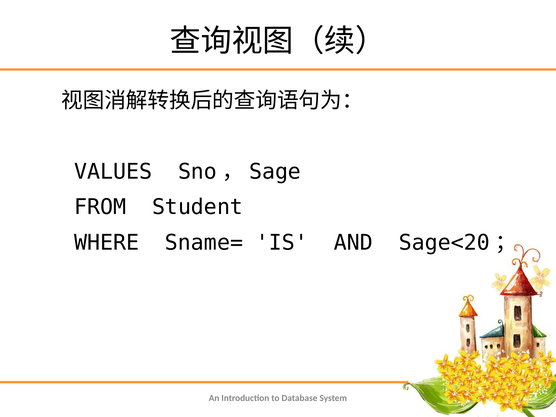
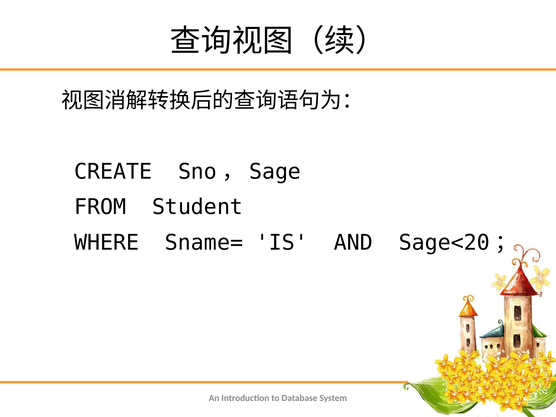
VALUES: VALUES -> CREATE (113, 172)
